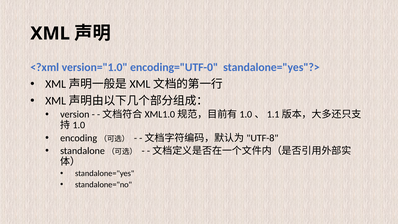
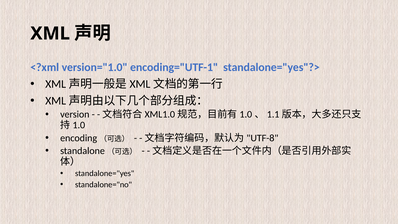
encoding="UTF-0: encoding="UTF-0 -> encoding="UTF-1 (174, 67)
